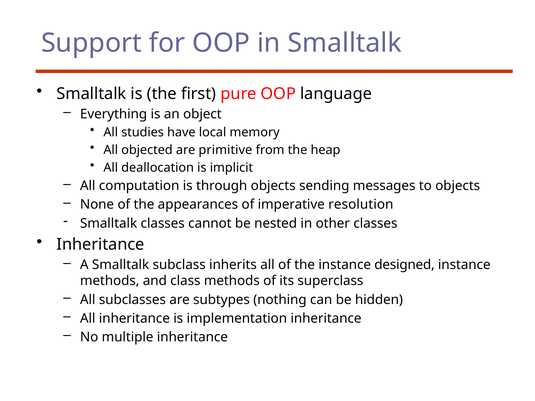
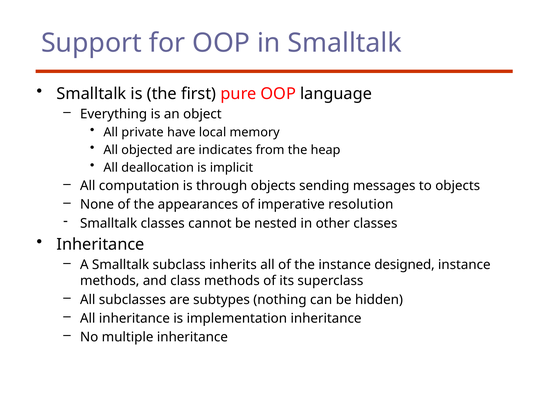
studies: studies -> private (142, 132)
primitive: primitive -> indicates (225, 150)
